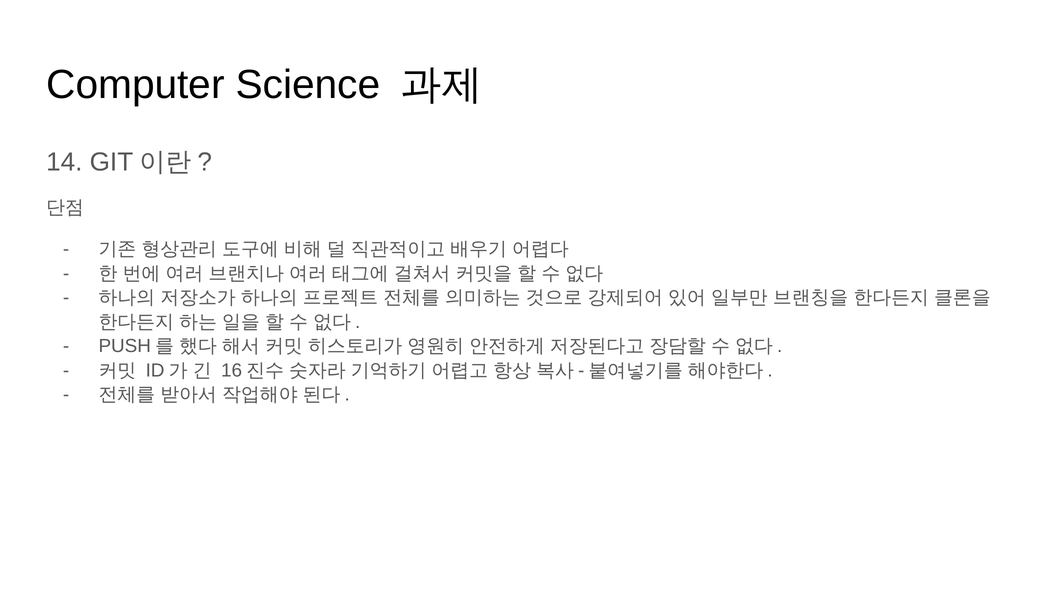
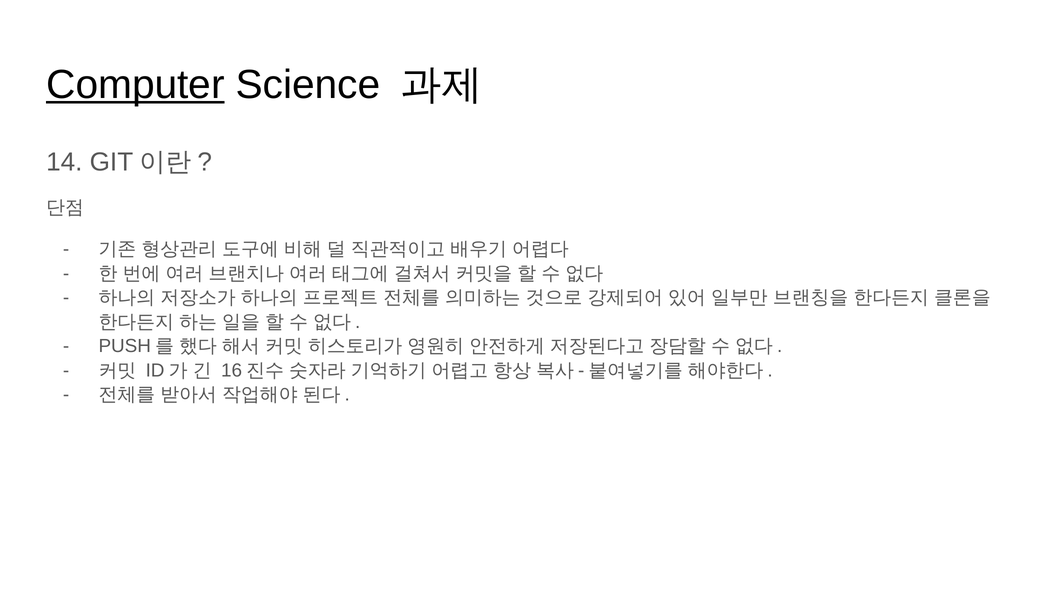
Computer underline: none -> present (135, 85)
